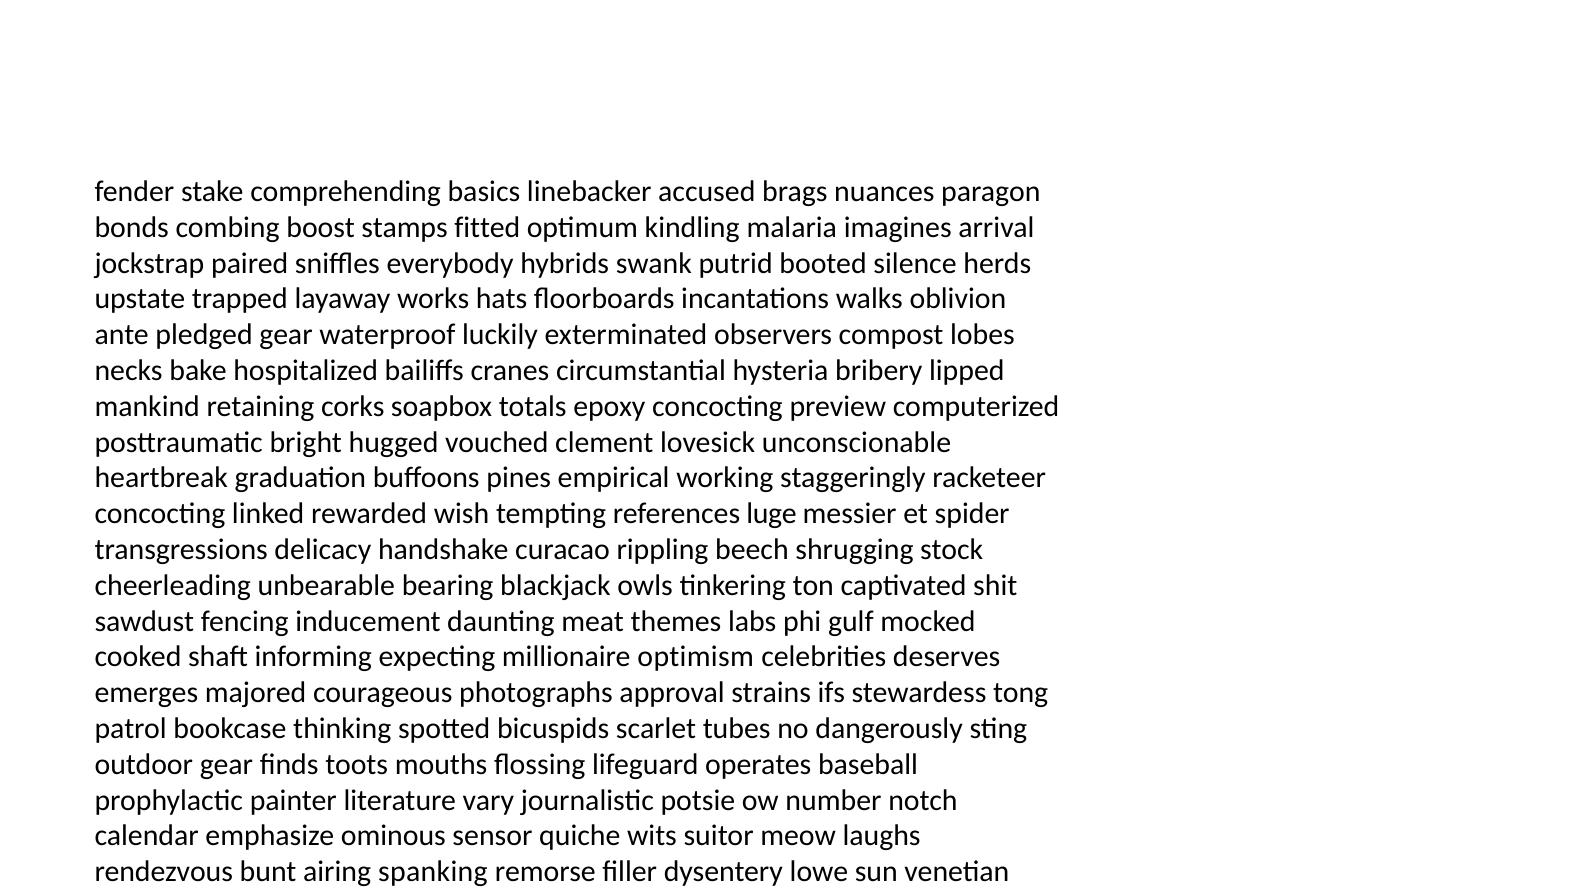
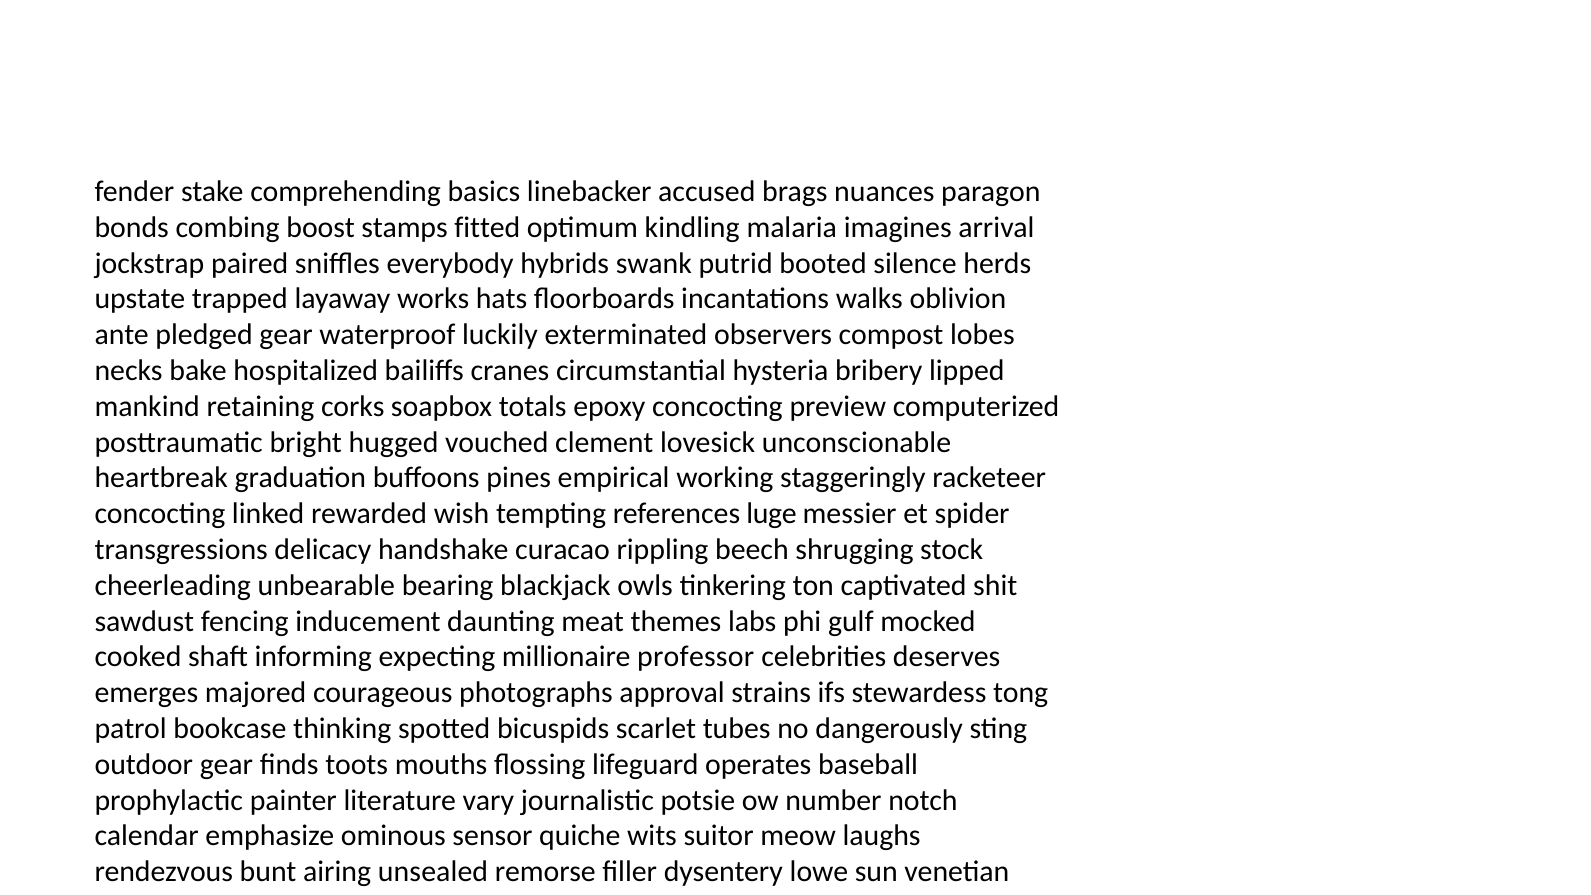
optimism: optimism -> professor (696, 657)
airing spanking: spanking -> unsealed (433, 872)
